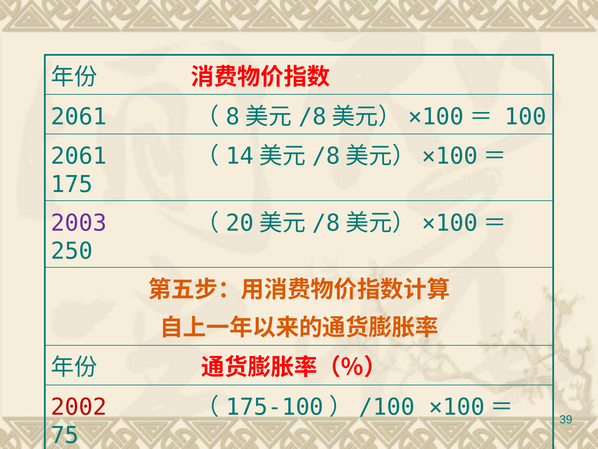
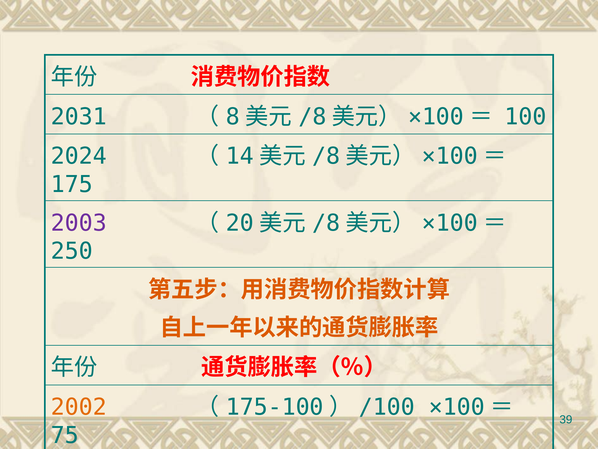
2061: 2061 -> 2031 (79, 117)
2061: 2061 -> 2024 (79, 156)
2002 colour: red -> orange (79, 407)
